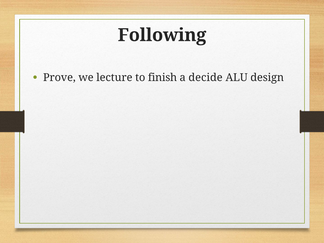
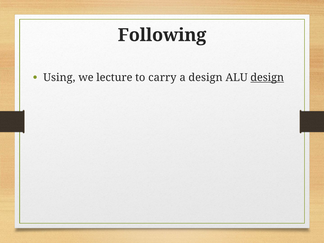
Prove: Prove -> Using (59, 78)
finish: finish -> carry (162, 78)
a decide: decide -> design (206, 78)
design underline: none -> present (267, 78)
